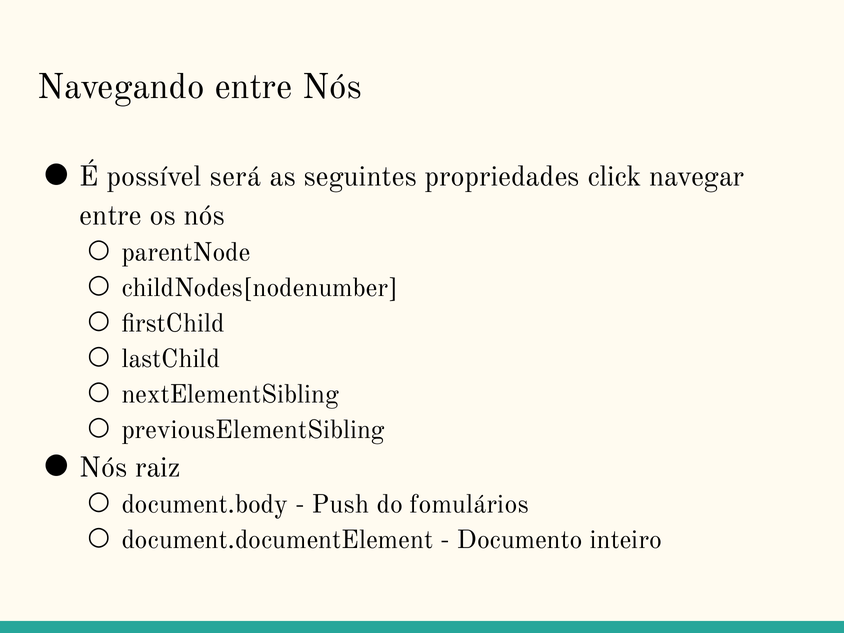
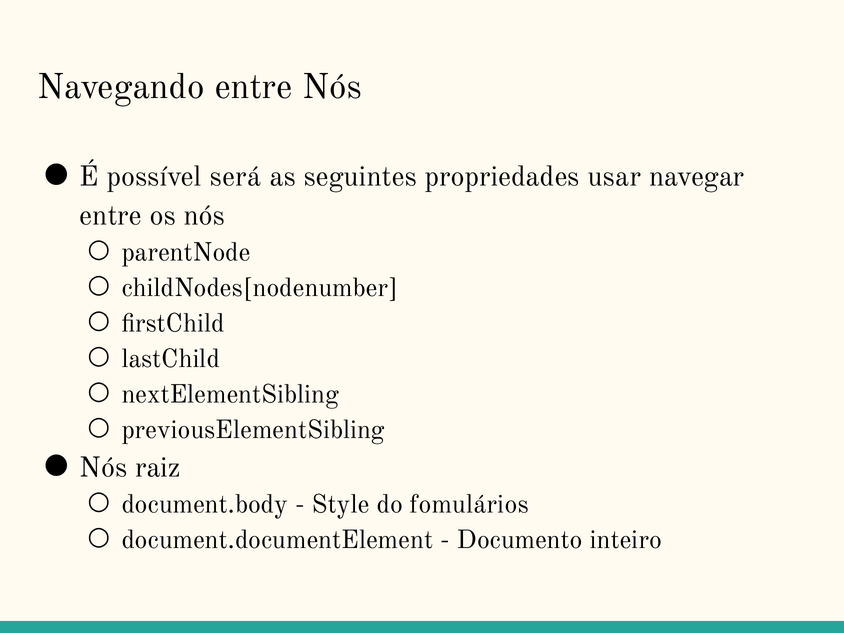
click: click -> usar (614, 177)
Push: Push -> Style (341, 504)
